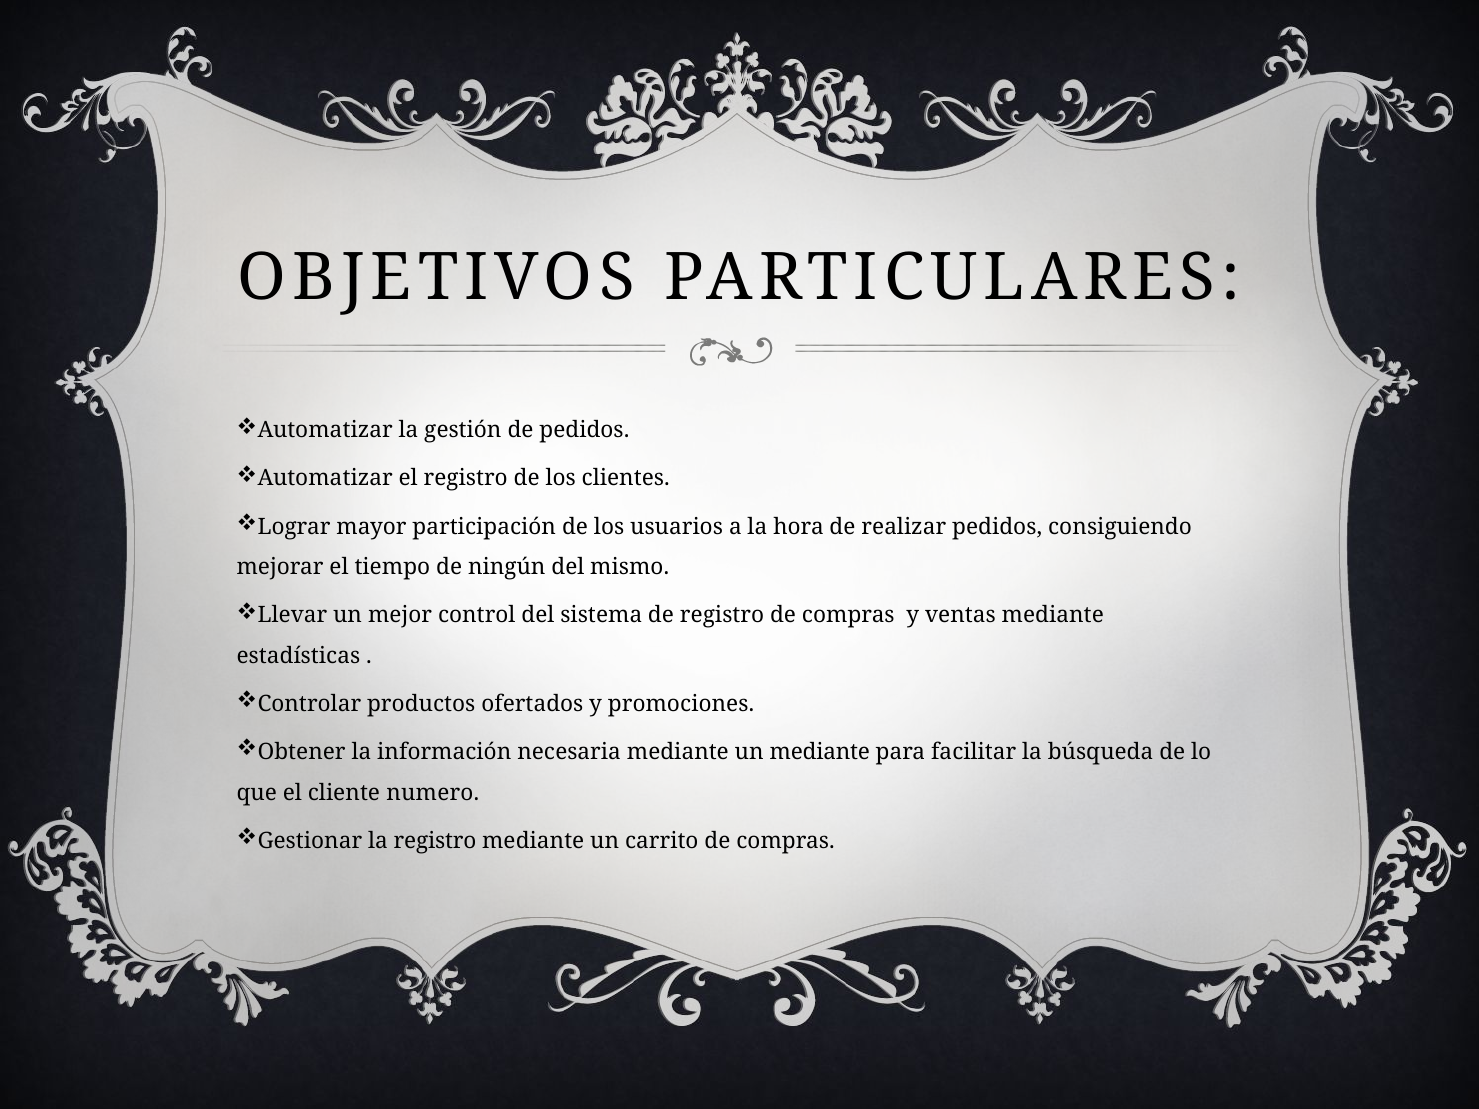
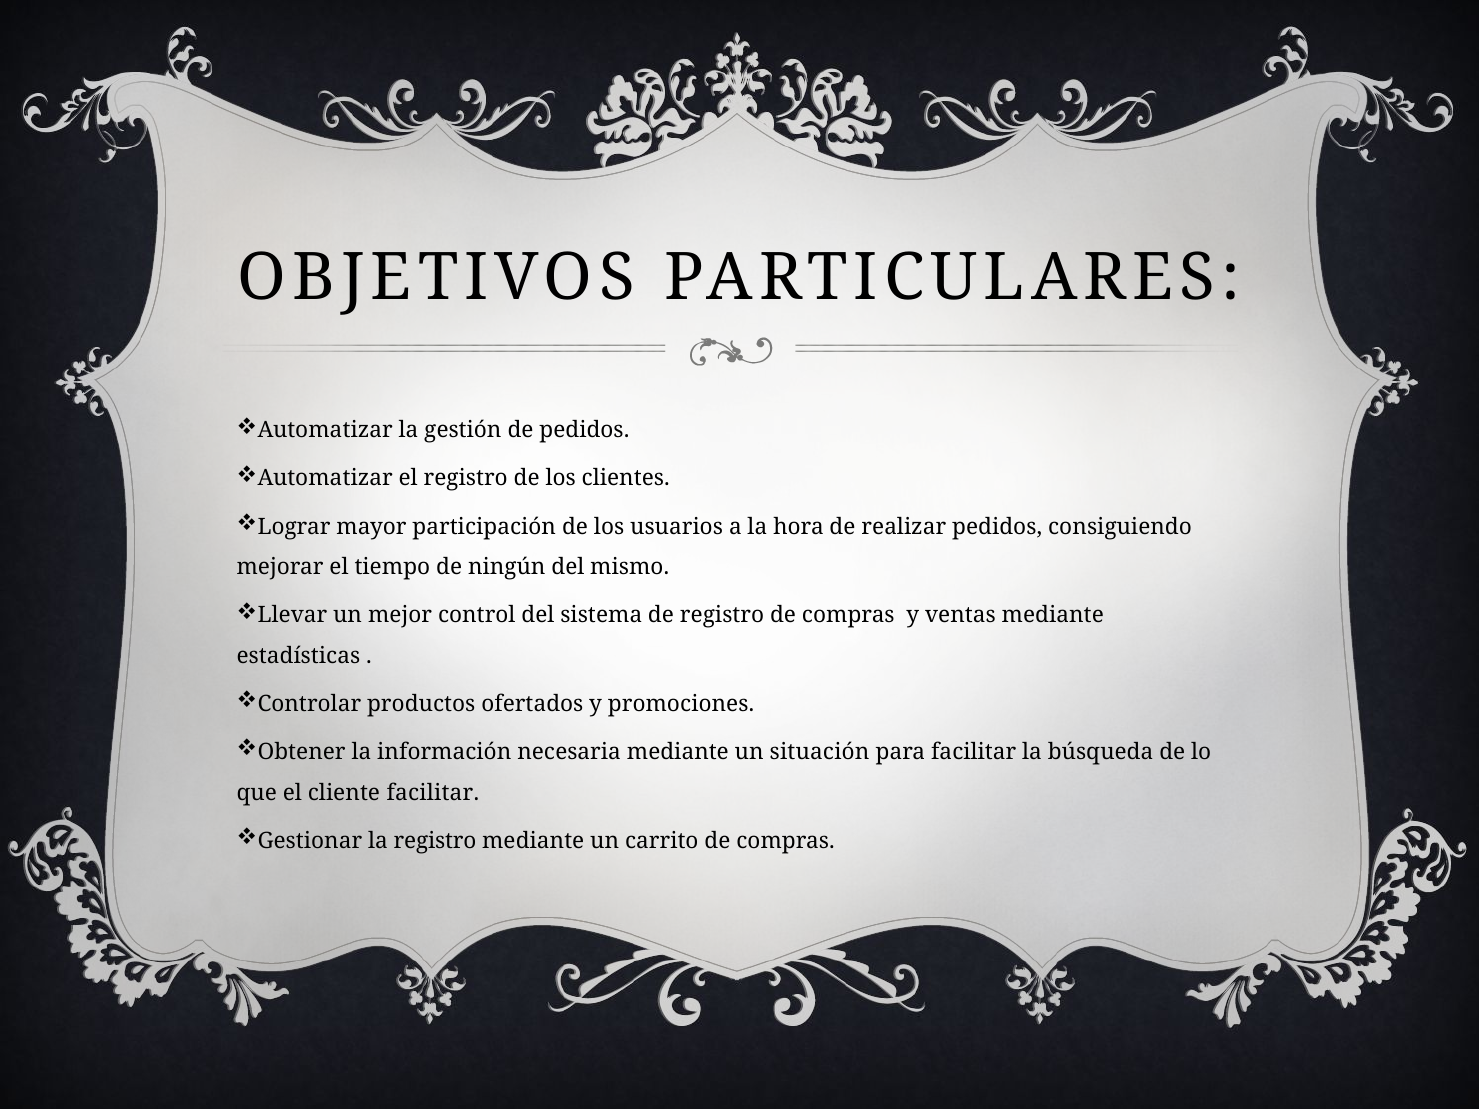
un mediante: mediante -> situación (820, 752)
cliente numero: numero -> facilitar (433, 793)
